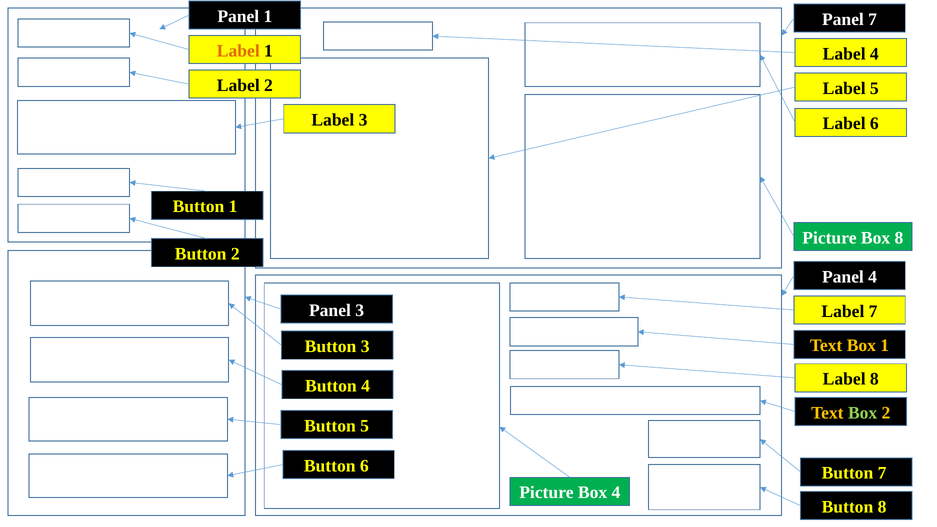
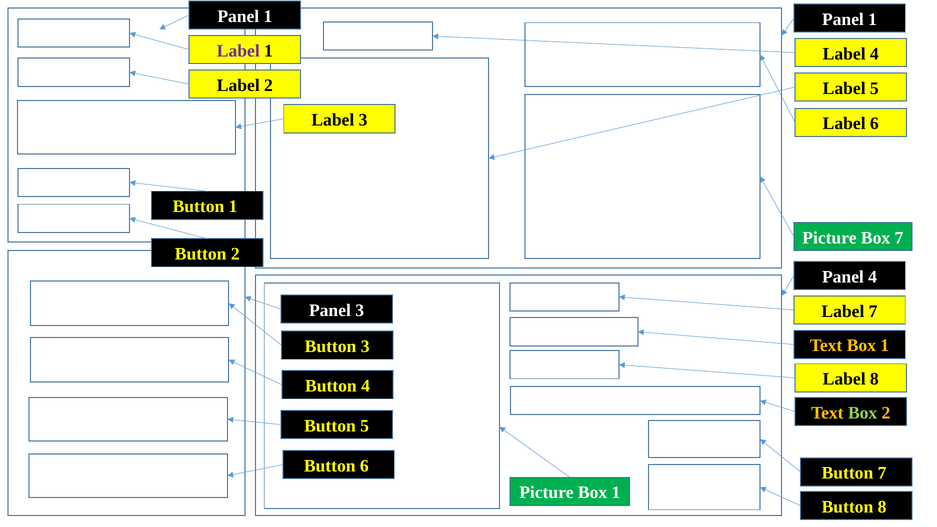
1 Panel 7: 7 -> 1 (873, 19)
Label colour: orange -> purple (238, 51)
Box 8: 8 -> 7 (899, 238)
Picture Box 4: 4 -> 1 (616, 493)
